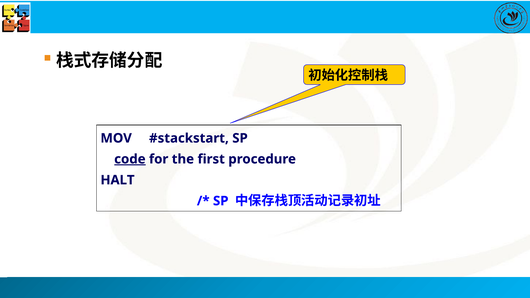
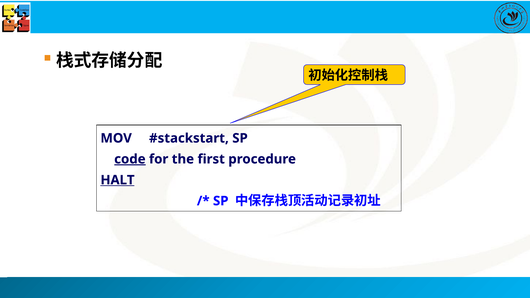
HALT underline: none -> present (117, 180)
